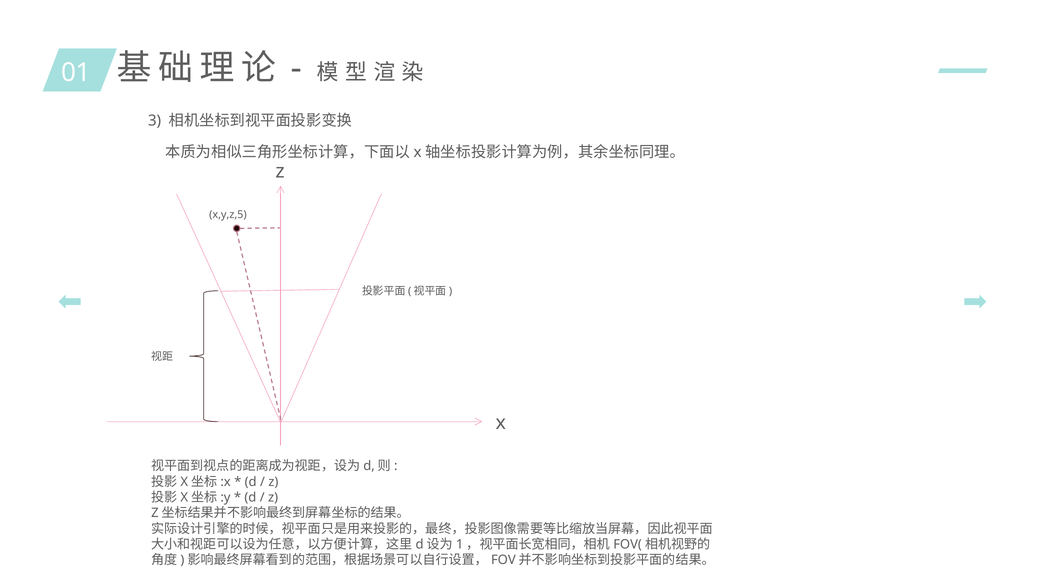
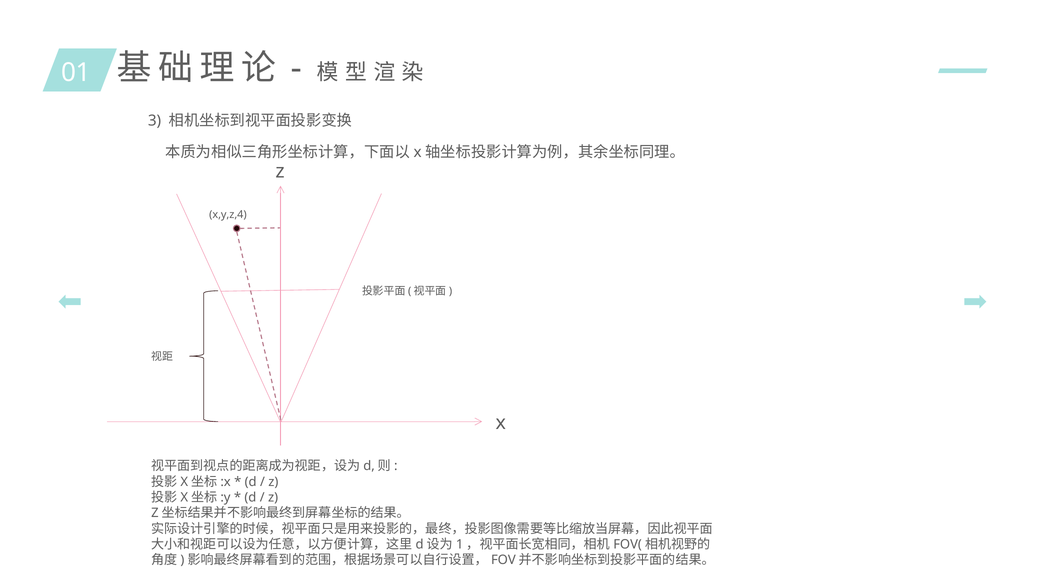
x,y,z,5: x,y,z,5 -> x,y,z,4 (228, 215)
